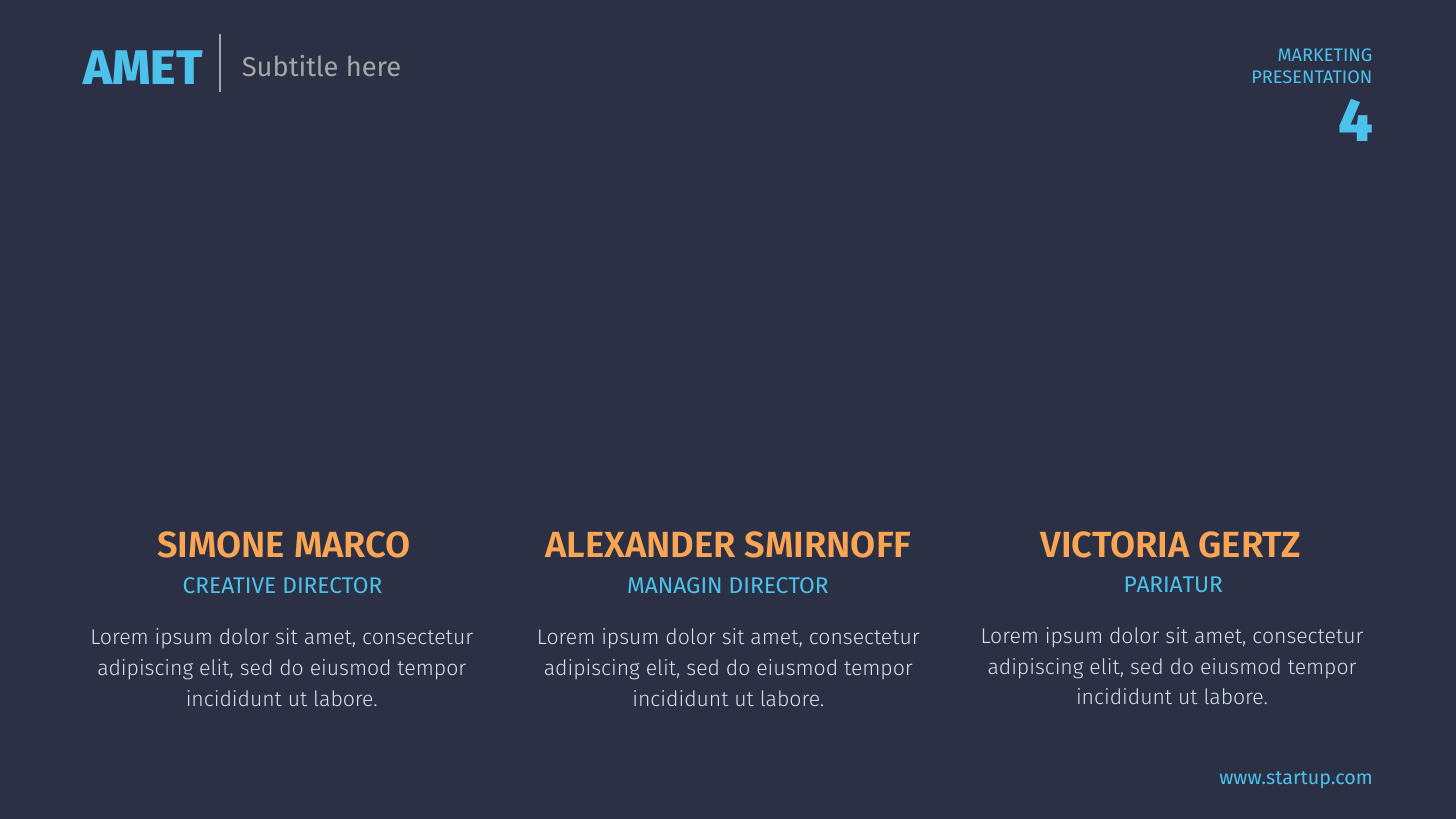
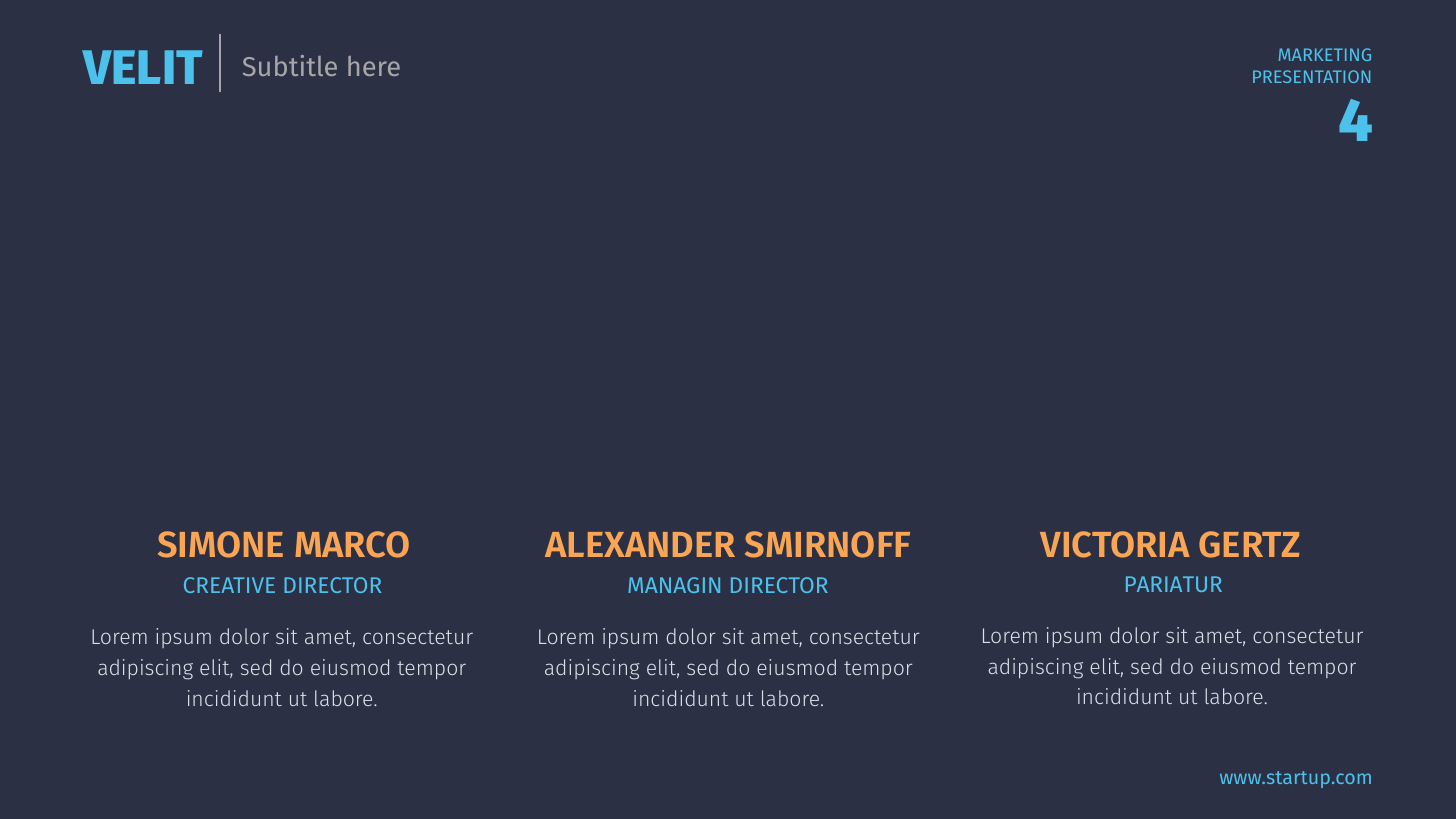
AMET: AMET -> VELIT (143, 69)
